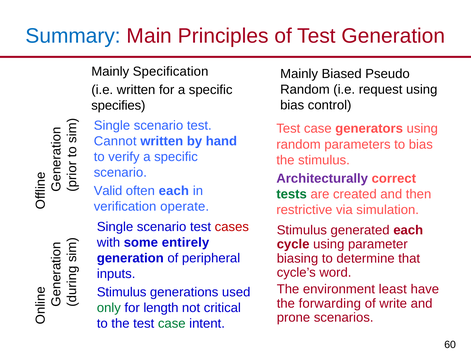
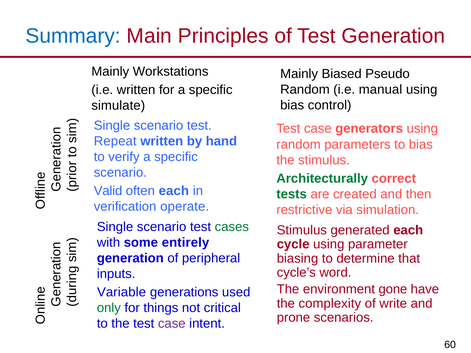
Specification: Specification -> Workstations (171, 72)
request: request -> manual (381, 90)
specifies: specifies -> simulate (118, 106)
Cannot: Cannot -> Repeat (115, 141)
Architecturally colour: purple -> green (322, 178)
cases colour: red -> green (232, 227)
least: least -> gone (393, 289)
Stimulus: Stimulus -> Variable (122, 292)
forwarding: forwarding -> complexity (330, 304)
length: length -> things (161, 308)
case colour: green -> purple (172, 324)
